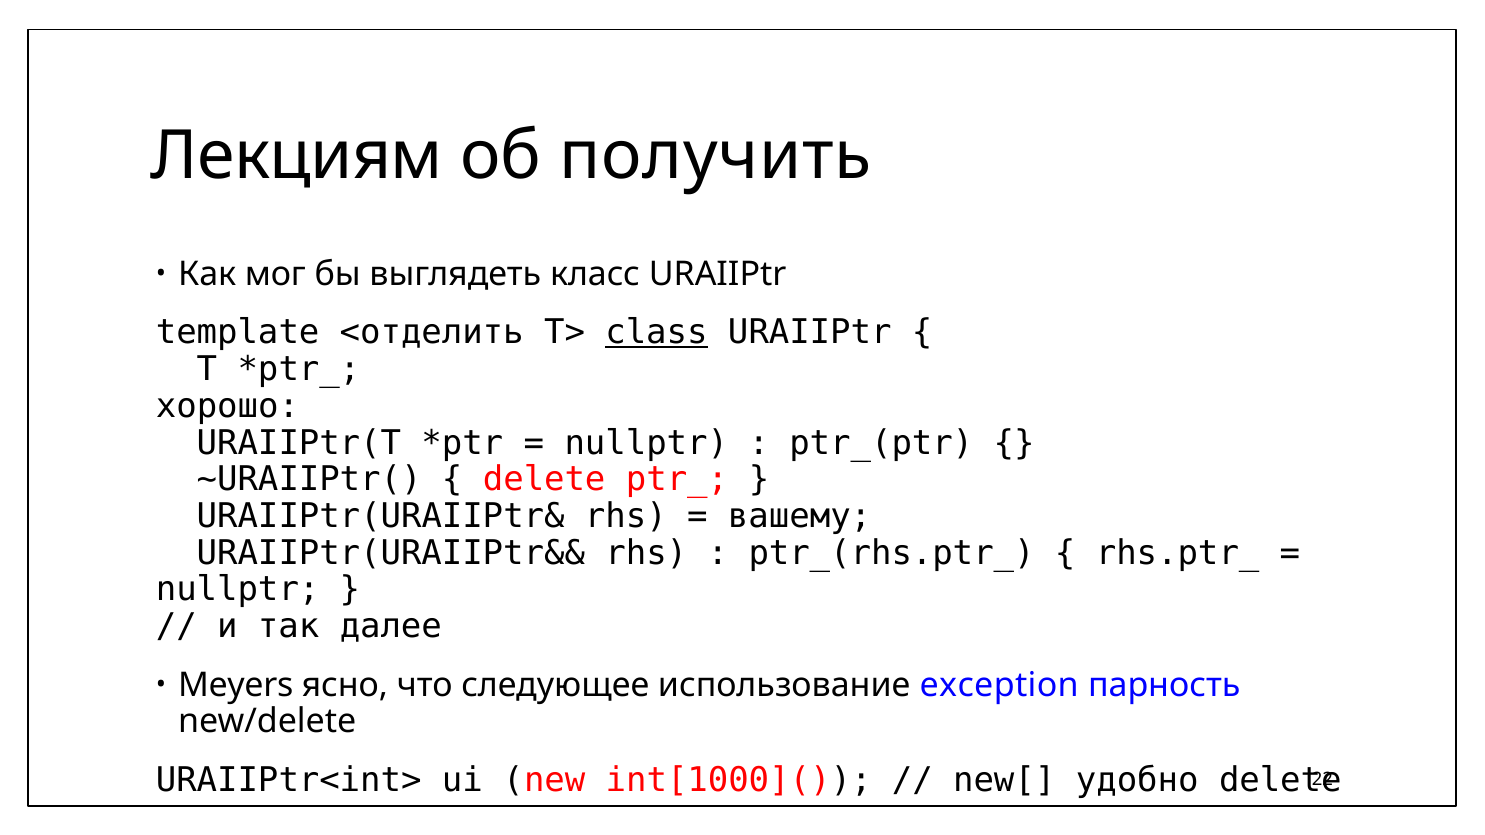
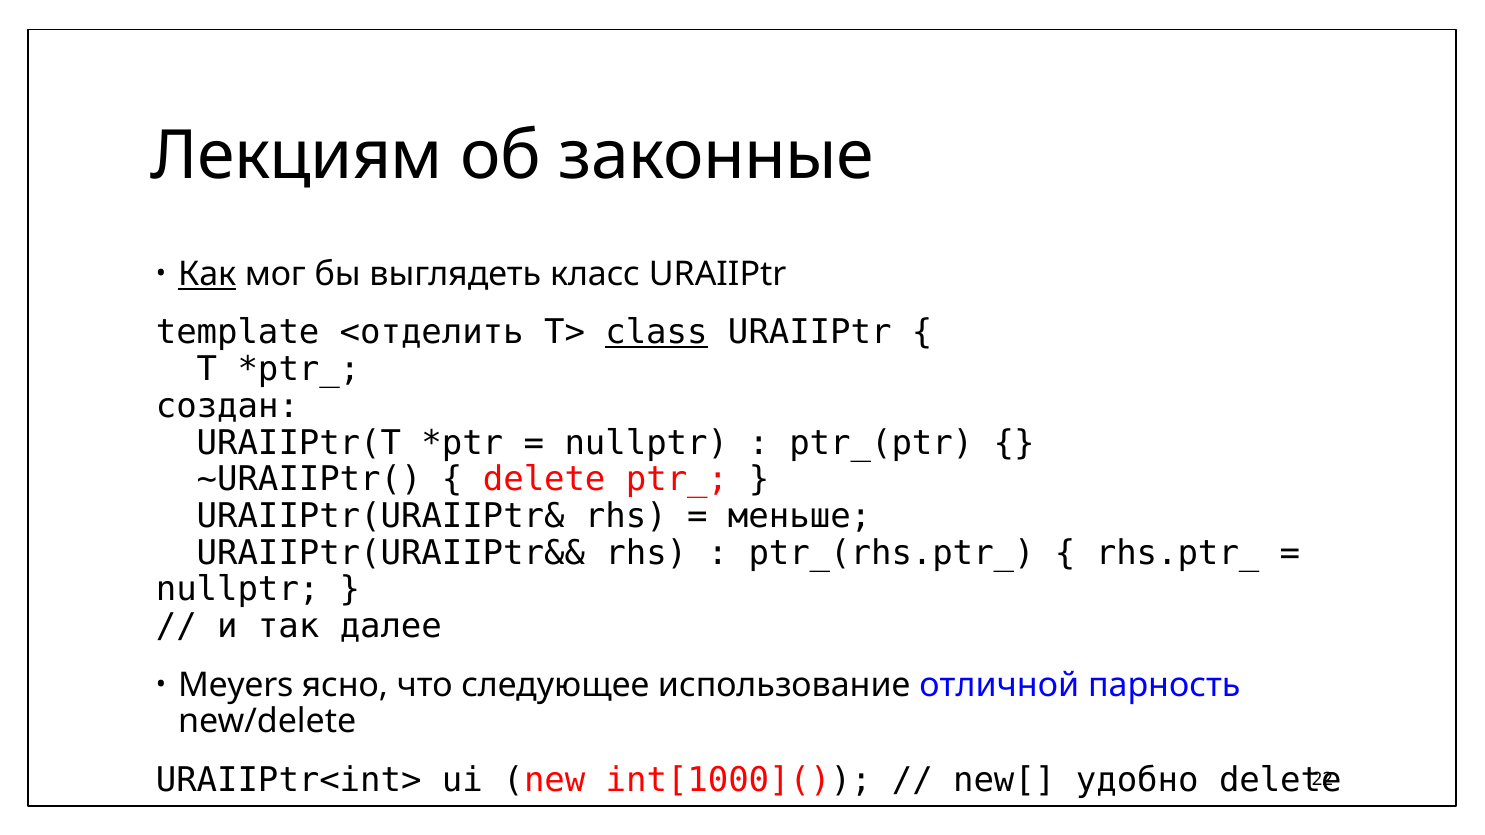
получить: получить -> законные (716, 156)
Как underline: none -> present (207, 274)
хорошо: хорошо -> создан (227, 406)
вашему: вашему -> меньше (800, 516)
exception: exception -> отличной (999, 685)
